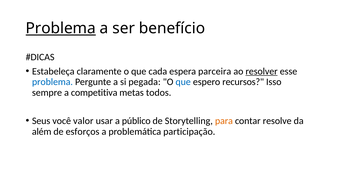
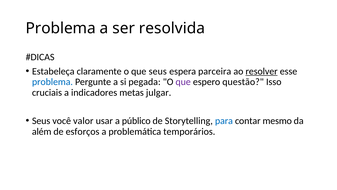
Problema underline: present -> none (61, 28)
benefício: benefício -> resolvida (172, 28)
que cada: cada -> seus (158, 71)
que colour: blue -> purple (183, 82)
recursos: recursos -> questão (243, 82)
sempre: sempre -> cruciais (47, 92)
competitiva: competitiva -> indicadores (94, 92)
todos: todos -> julgar (159, 92)
para colour: orange -> blue (224, 121)
resolve: resolve -> mesmo (277, 121)
participação: participação -> temporários (189, 131)
